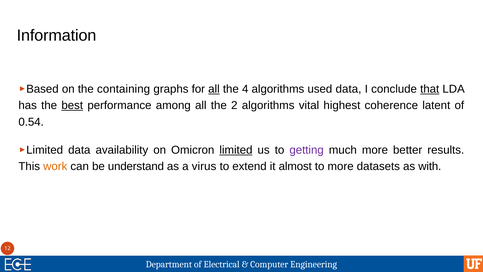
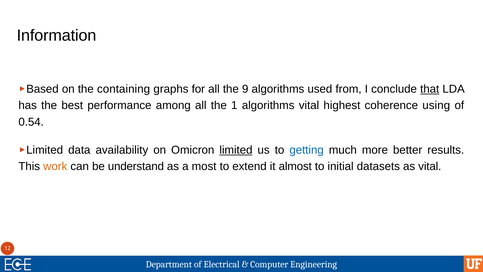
all underline: present -> none (214, 89)
4: 4 -> 9 (245, 89)
used data: data -> from (349, 89)
best underline: present -> none (72, 105)
2: 2 -> 1 (234, 105)
latent: latent -> using (436, 105)
getting colour: purple -> blue (307, 150)
virus: virus -> most (204, 166)
to more: more -> initial (341, 166)
as with: with -> vital (430, 166)
